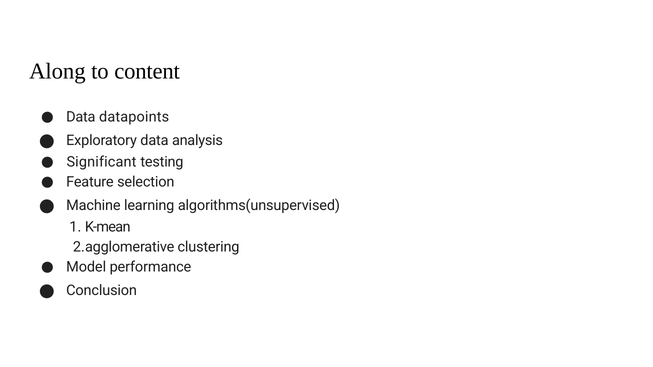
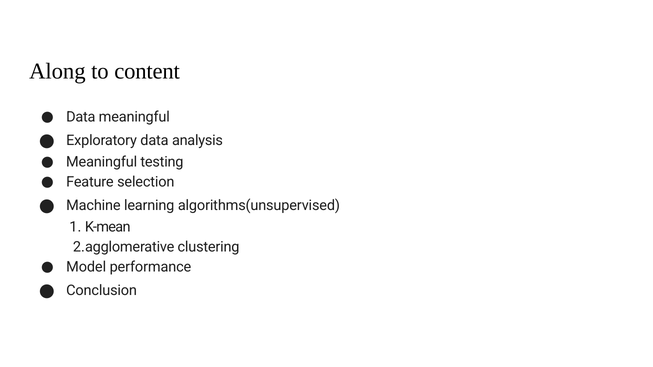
Data datapoints: datapoints -> meaningful (134, 117)
Significant: Significant -> Meaningful (102, 162)
